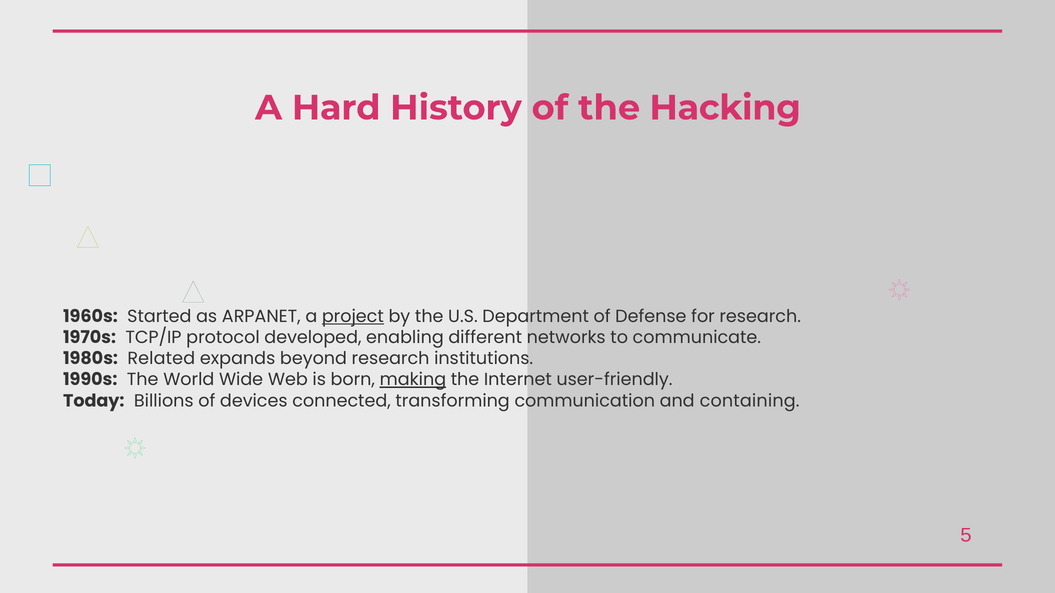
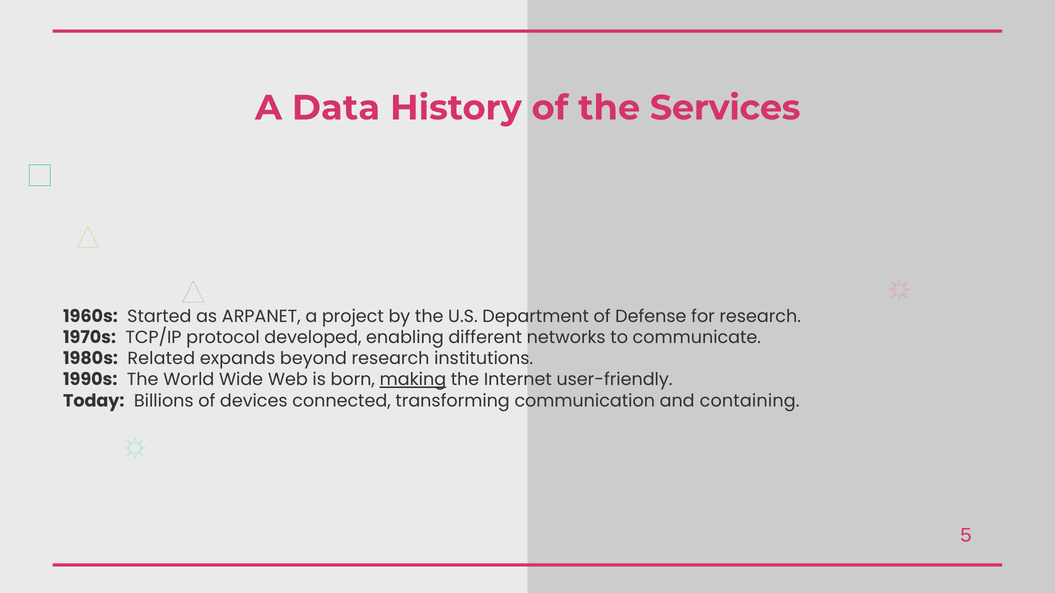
Hard: Hard -> Data (336, 108)
Hacking: Hacking -> Services (725, 108)
project underline: present -> none (353, 317)
